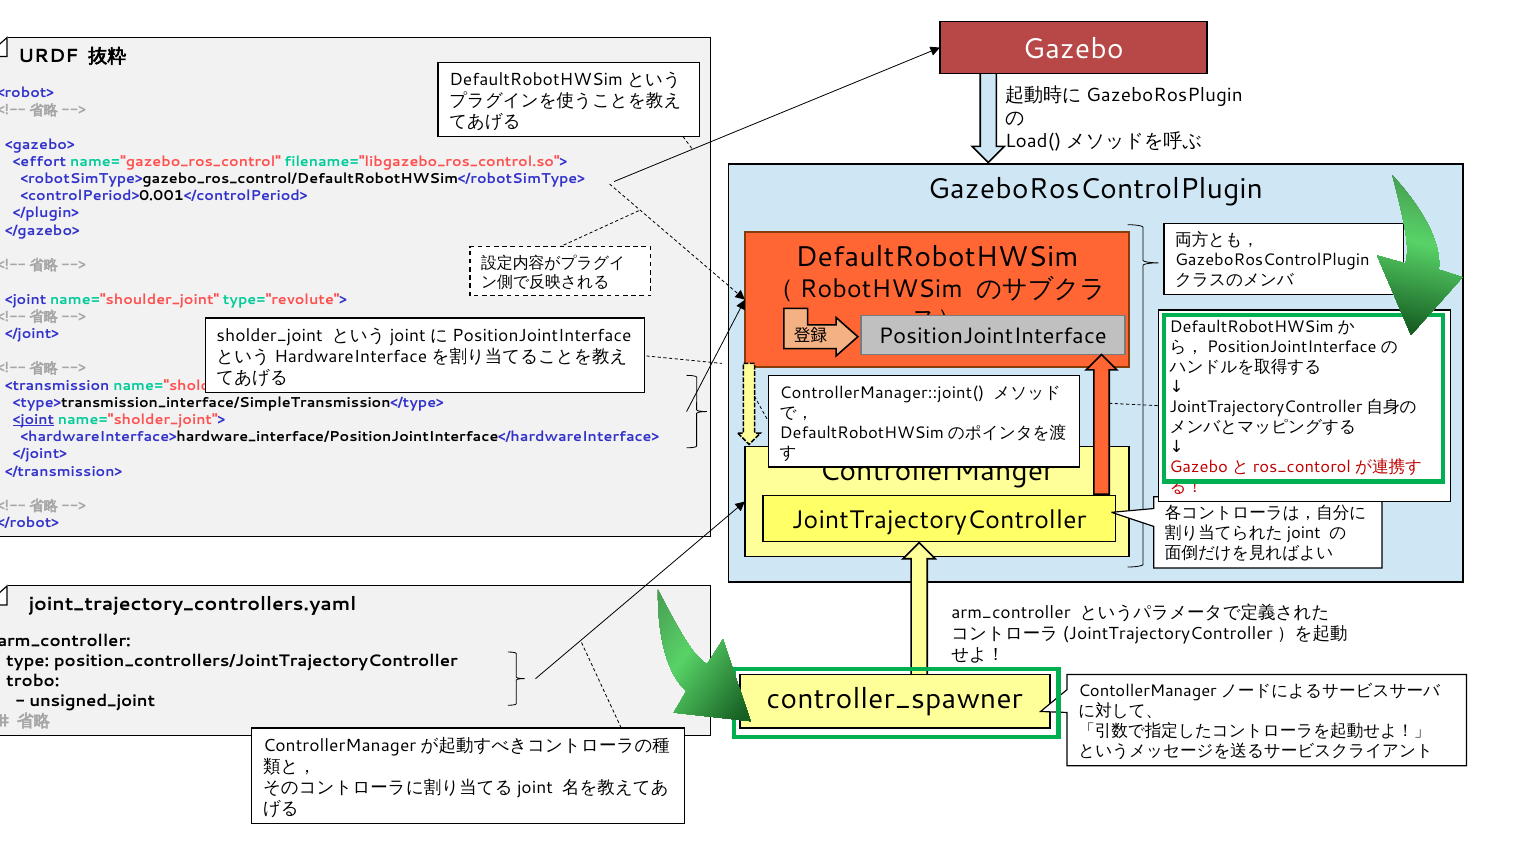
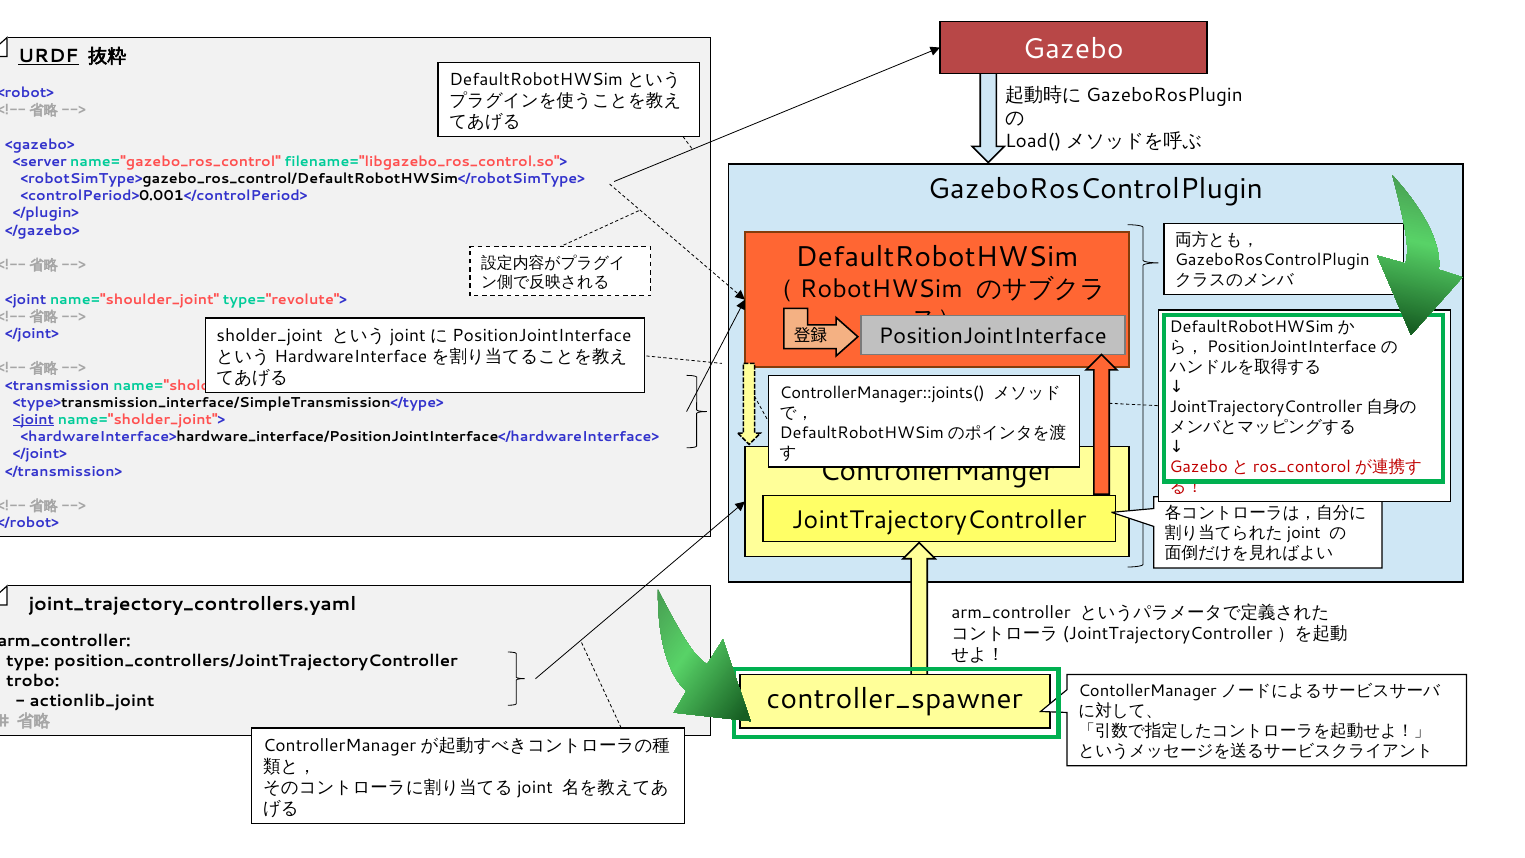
URDF underline: none -> present (48, 56)
<effort: <effort -> <server (40, 162)
ControllerManager::joint(: ControllerManager::joint( -> ControllerManager::joints( (882, 393)
unsigned_joint: unsigned_joint -> actionlib_joint (92, 701)
